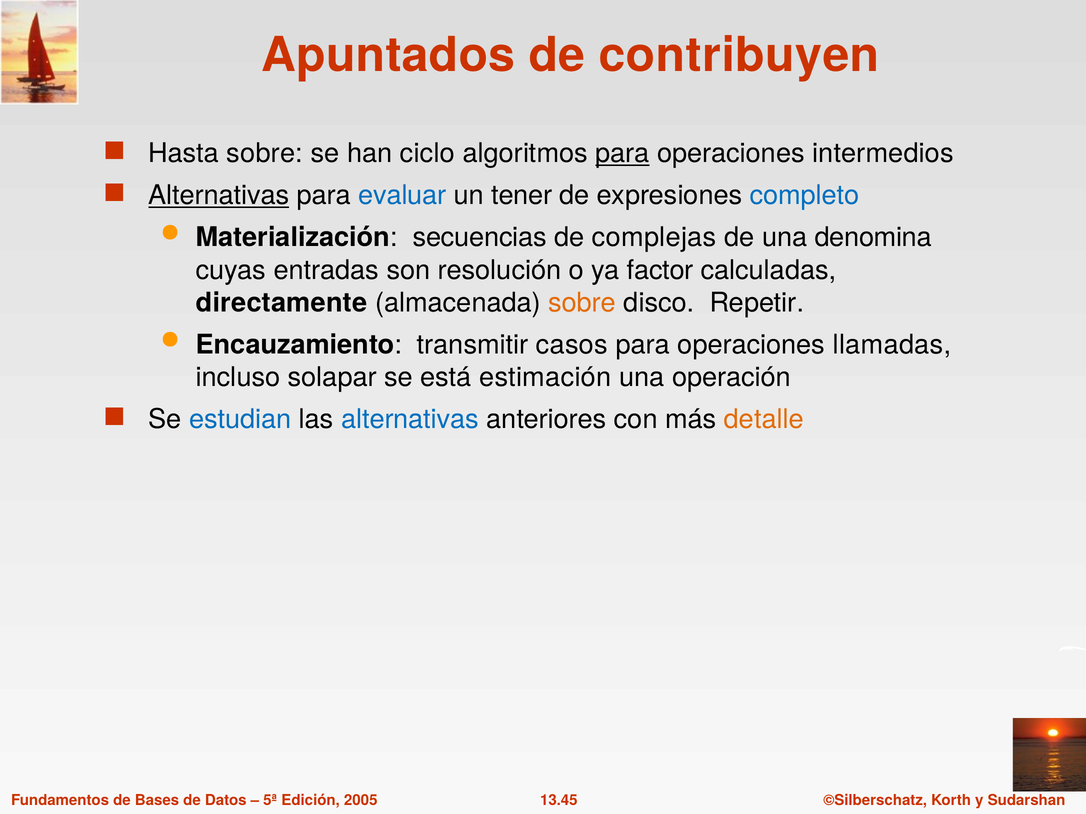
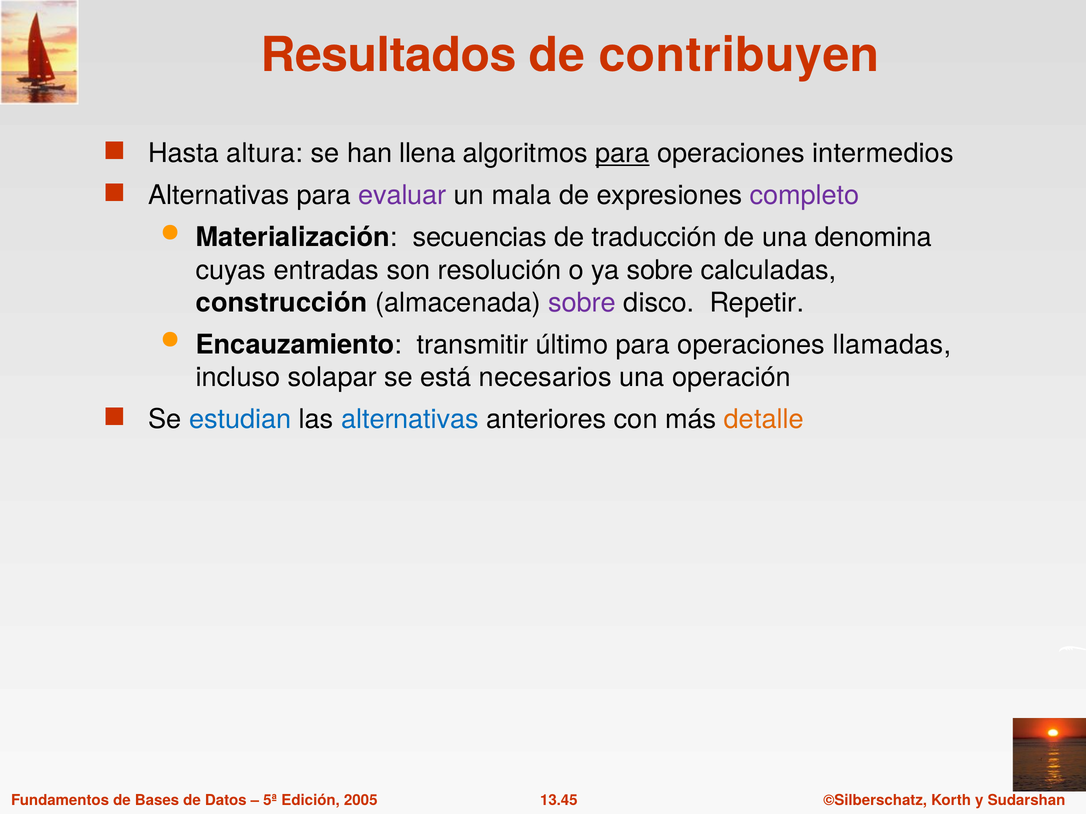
Apuntados: Apuntados -> Resultados (389, 55)
Hasta sobre: sobre -> altura (265, 154)
ciclo: ciclo -> llena (428, 154)
Alternativas underline: present -> none (219, 196)
evaluar colour: blue -> purple (402, 196)
tener: tener -> mala (521, 196)
completo colour: blue -> purple (805, 196)
complejas: complejas -> traducción (654, 238)
ya factor: factor -> sobre (660, 270)
directamente: directamente -> construcción (282, 303)
sobre colour: orange -> purple (582, 303)
casos: casos -> último (572, 345)
estimación: estimación -> necesarios (545, 377)
